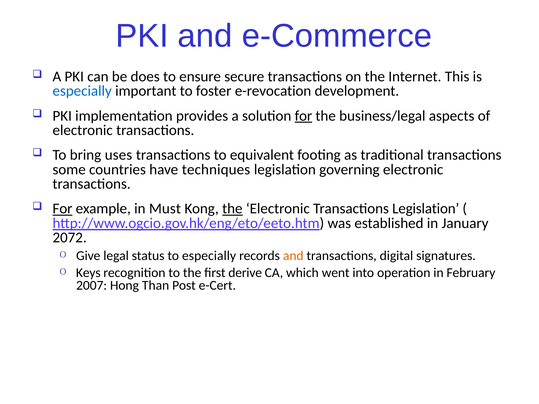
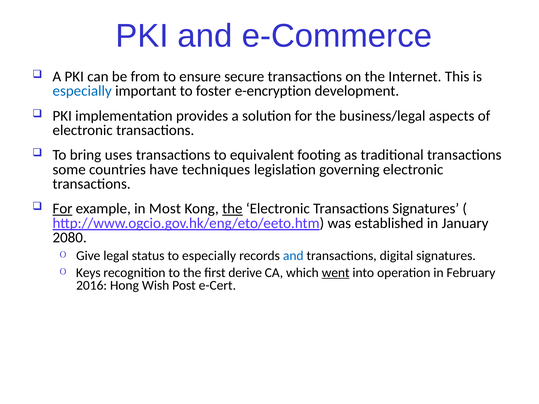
does: does -> from (145, 77)
e-revocation: e-revocation -> e-encryption (273, 91)
for underline: present -> none (303, 116)
Must: Must -> Most (165, 209)
Transactions Legislation: Legislation -> Signatures (426, 209)
2072: 2072 -> 2080 (70, 238)
and colour: orange -> blue (293, 256)
went underline: none -> present (336, 273)
2007: 2007 -> 2016 (92, 286)
Than: Than -> Wish (156, 286)
